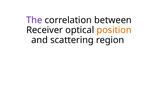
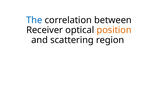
The colour: purple -> blue (34, 20)
